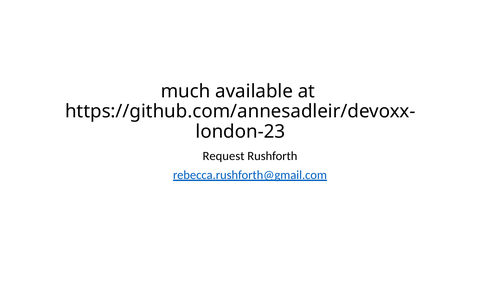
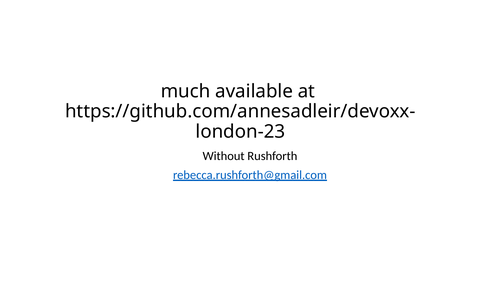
Request: Request -> Without (224, 156)
